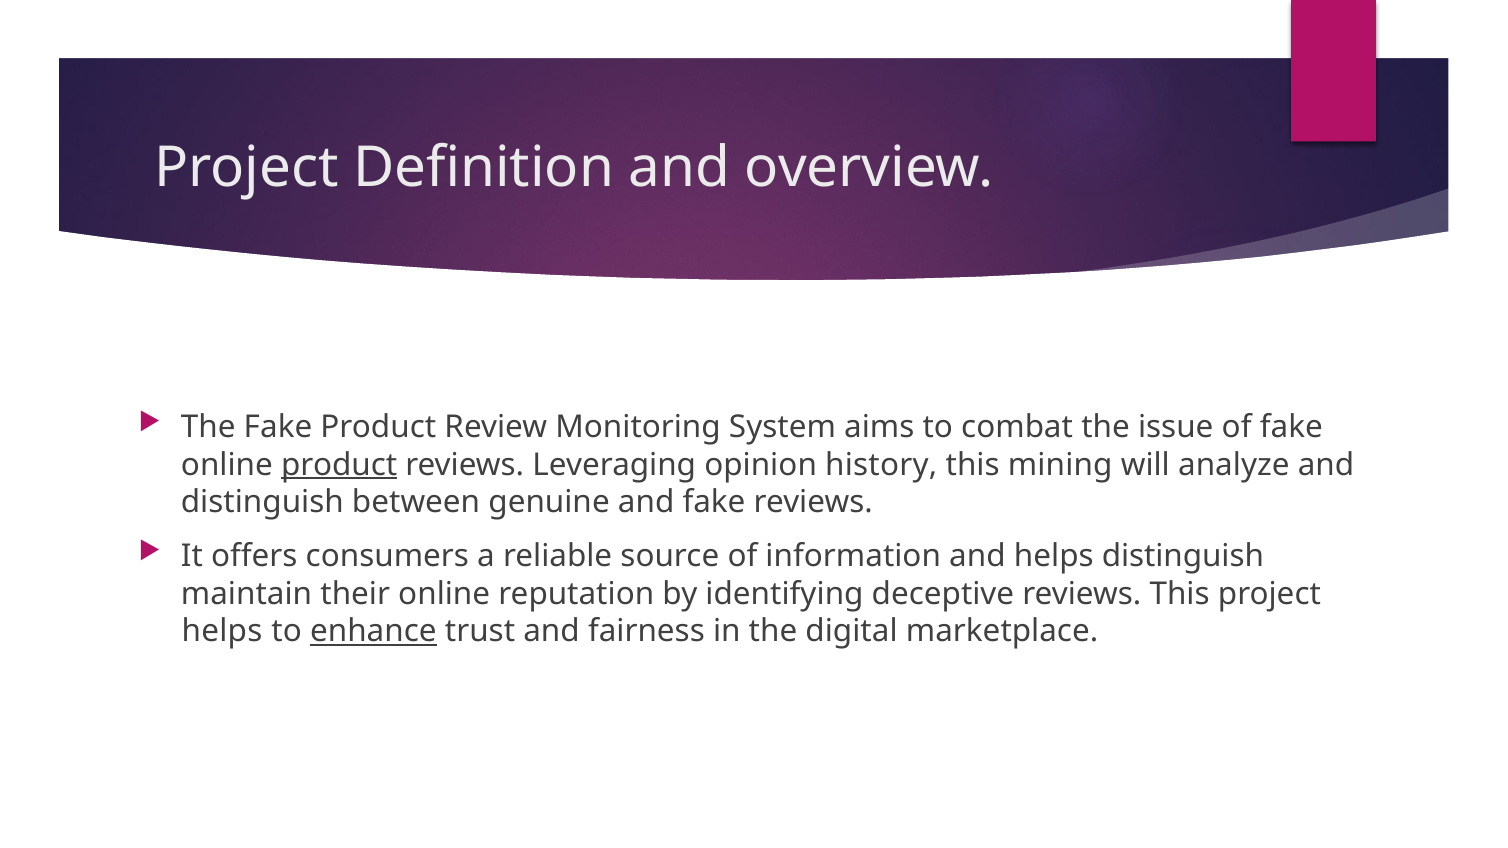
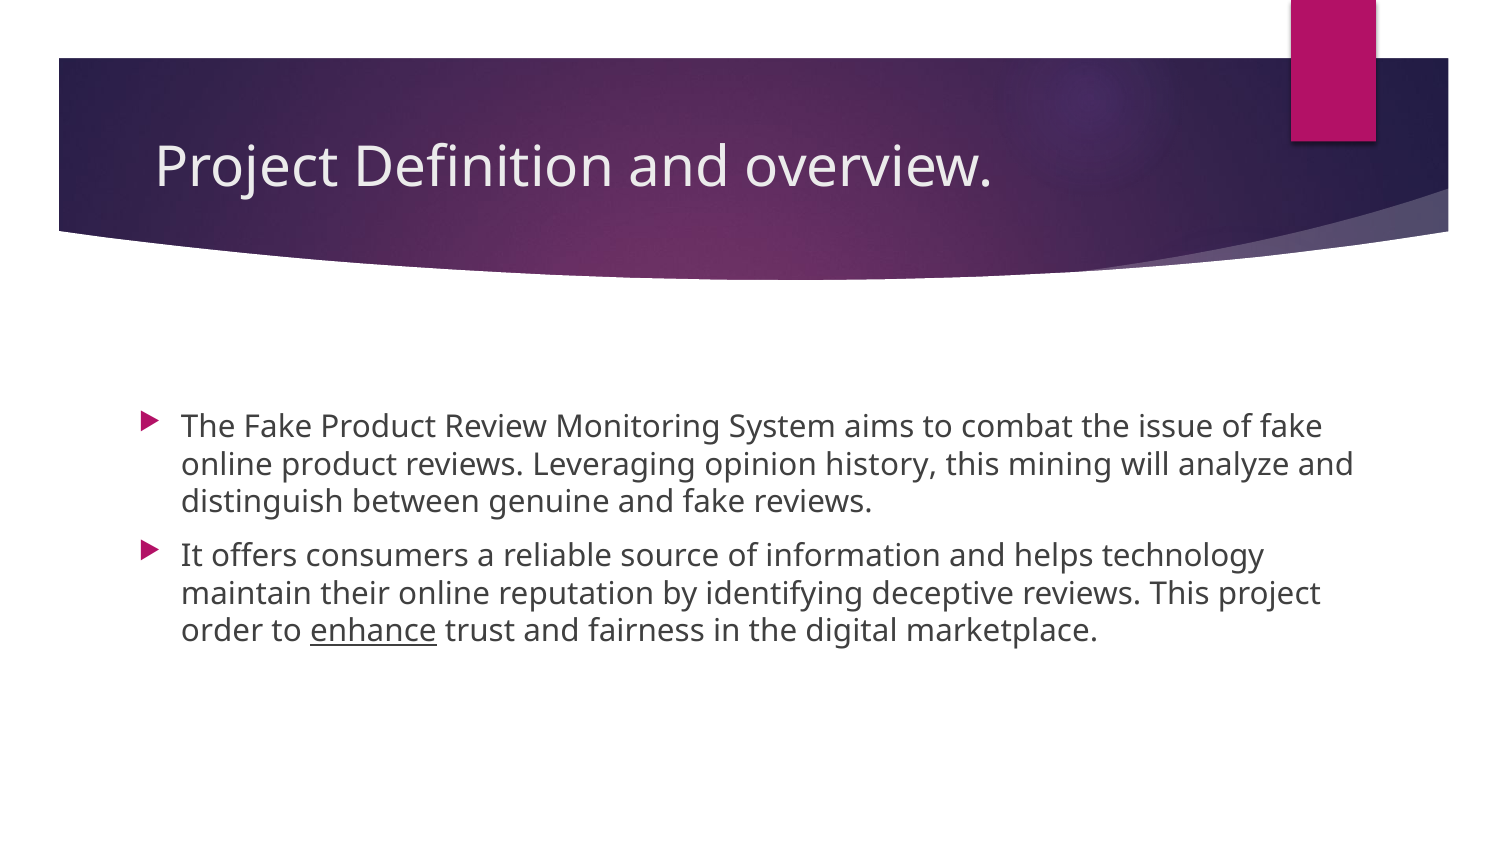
product underline: present -> none (339, 465)
helps distinguish: distinguish -> technology (1183, 556)
helps: helps -> order (222, 632)
